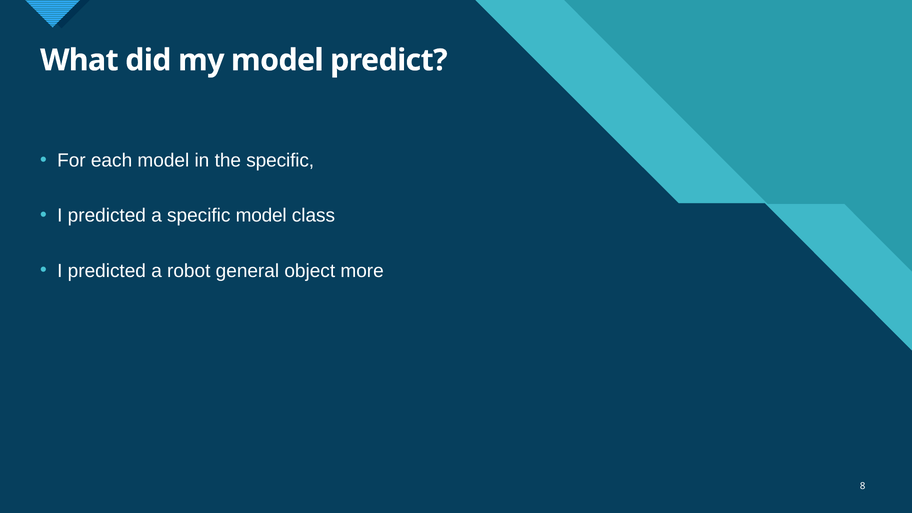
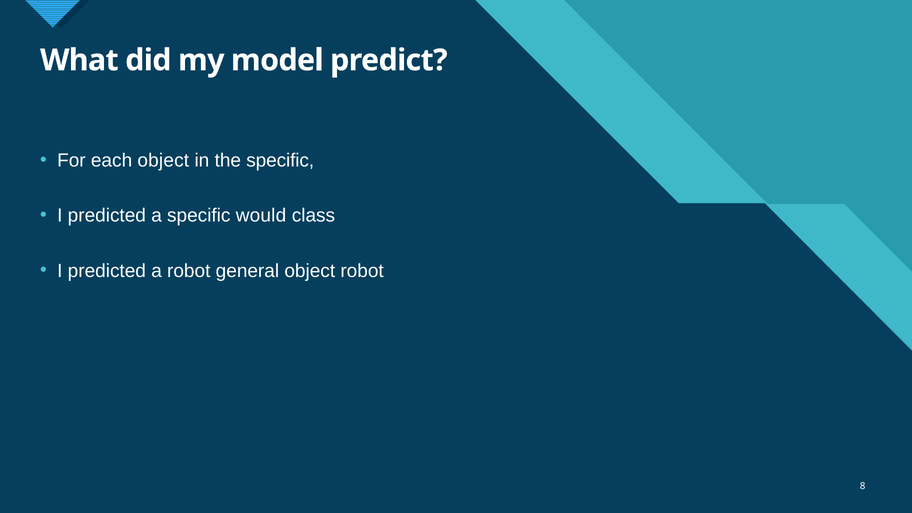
each model: model -> object (163, 161)
specific model: model -> would (261, 216)
object more: more -> robot (362, 271)
